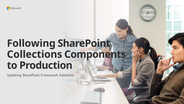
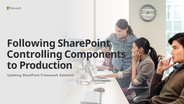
Collections: Collections -> Controlling (35, 54)
